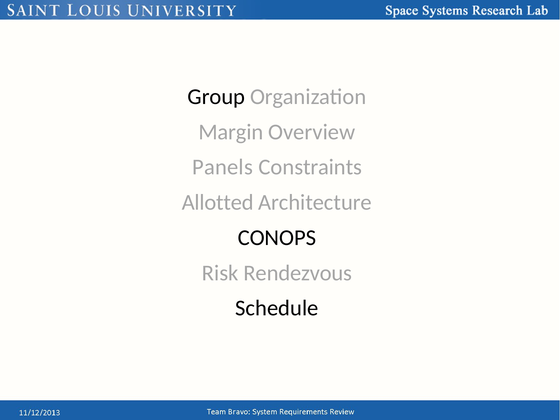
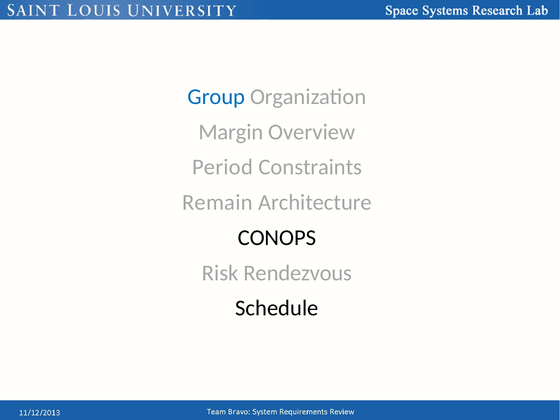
Group colour: black -> blue (216, 97)
Panels: Panels -> Period (222, 167)
Allotted: Allotted -> Remain (217, 203)
